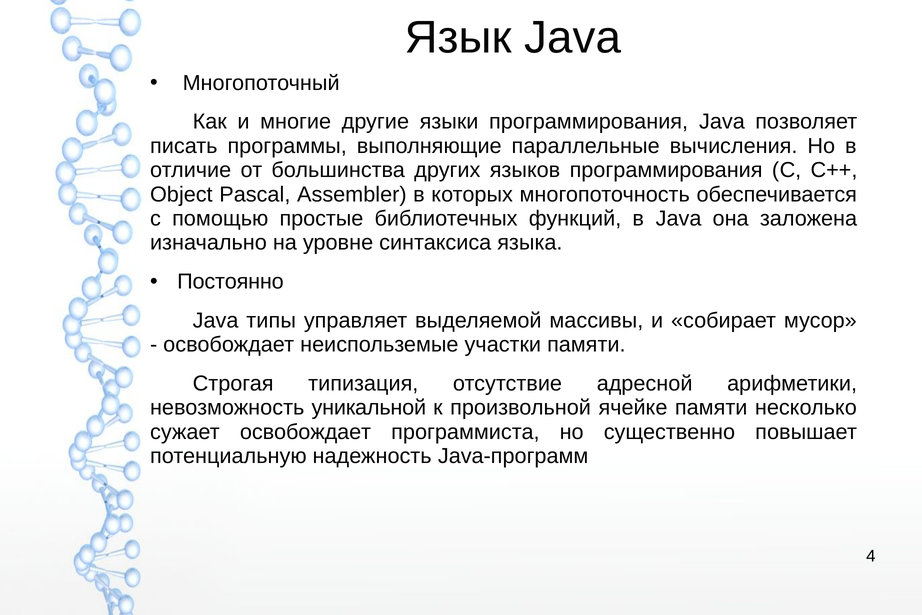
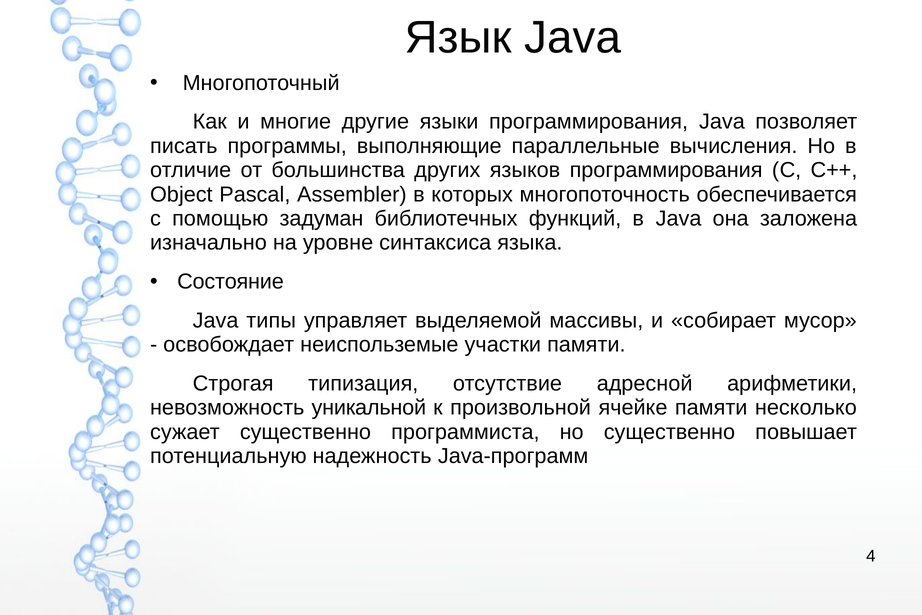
простые: простые -> задуман (322, 218)
Постоянно: Постоянно -> Состояние (230, 282)
сужает освобождает: освобождает -> существенно (305, 432)
